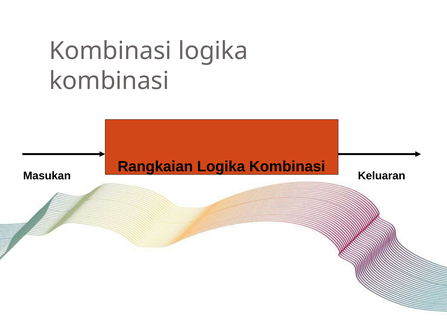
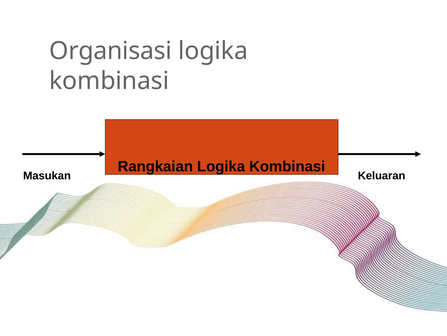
Kombinasi: Kombinasi -> Organisasi (111, 51)
